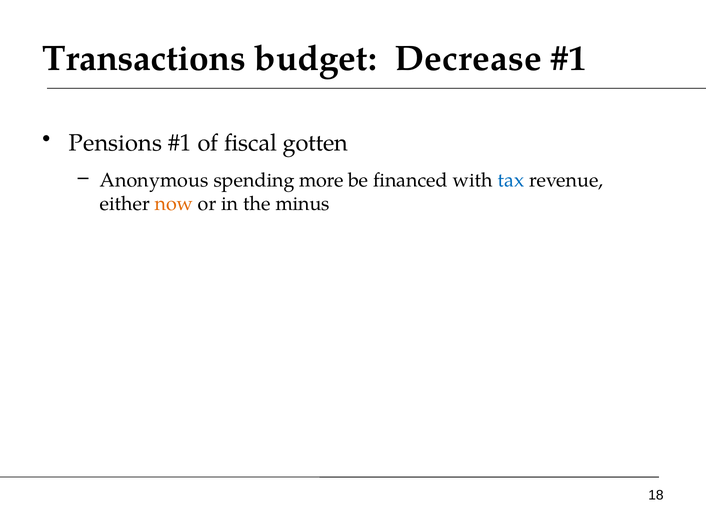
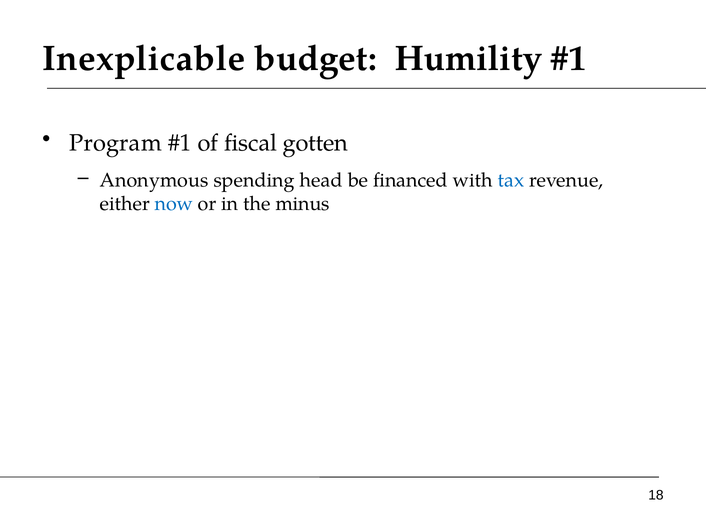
Transactions: Transactions -> Inexplicable (144, 58)
Decrease: Decrease -> Humility (468, 58)
Pensions: Pensions -> Program (115, 143)
more: more -> head (321, 180)
now colour: orange -> blue (174, 204)
